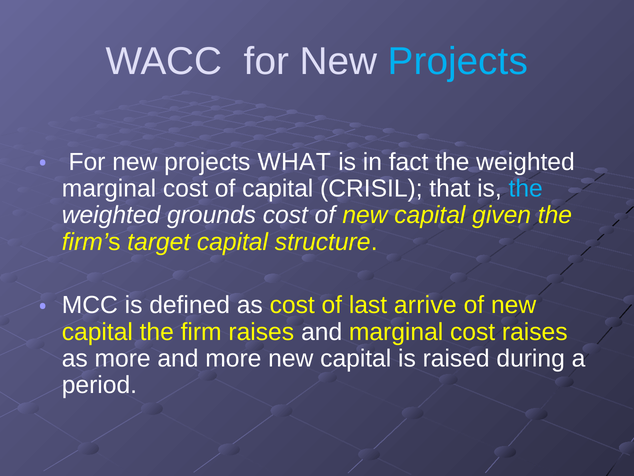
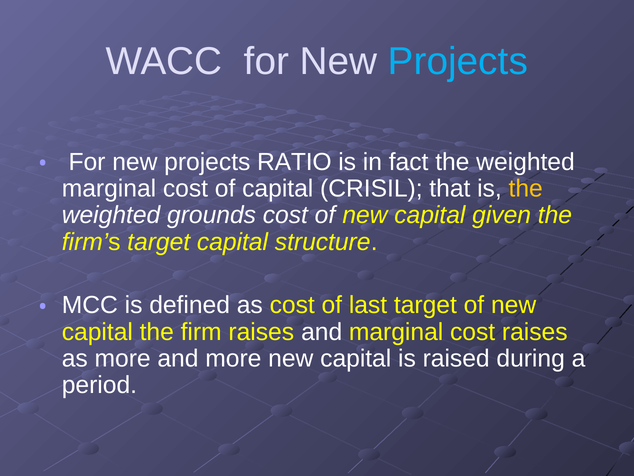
WHAT: WHAT -> RATIO (294, 162)
the colour: light blue -> yellow (526, 188)
last arrive: arrive -> target (425, 305)
